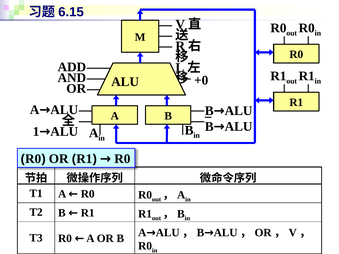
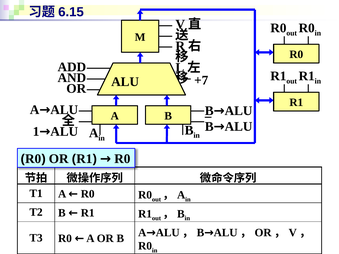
+0: +0 -> +7 (201, 80)
